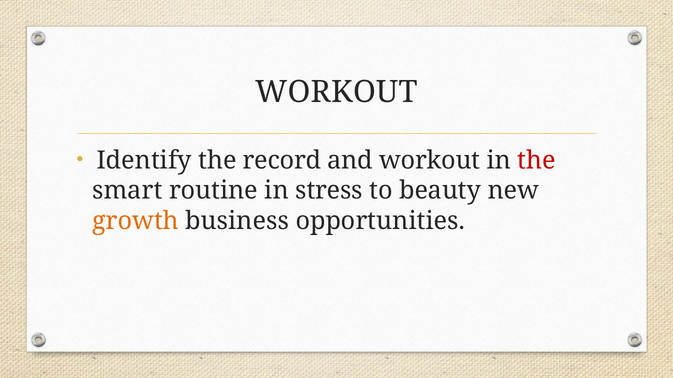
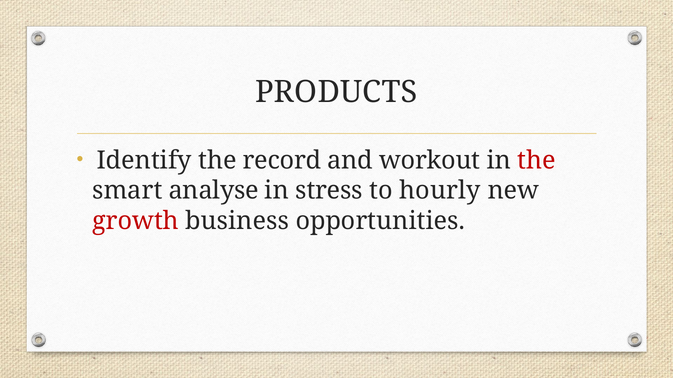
WORKOUT: WORKOUT -> PRODUCTS (336, 92)
routine: routine -> analyse (214, 191)
beauty: beauty -> hourly (440, 191)
growth colour: orange -> red (136, 221)
